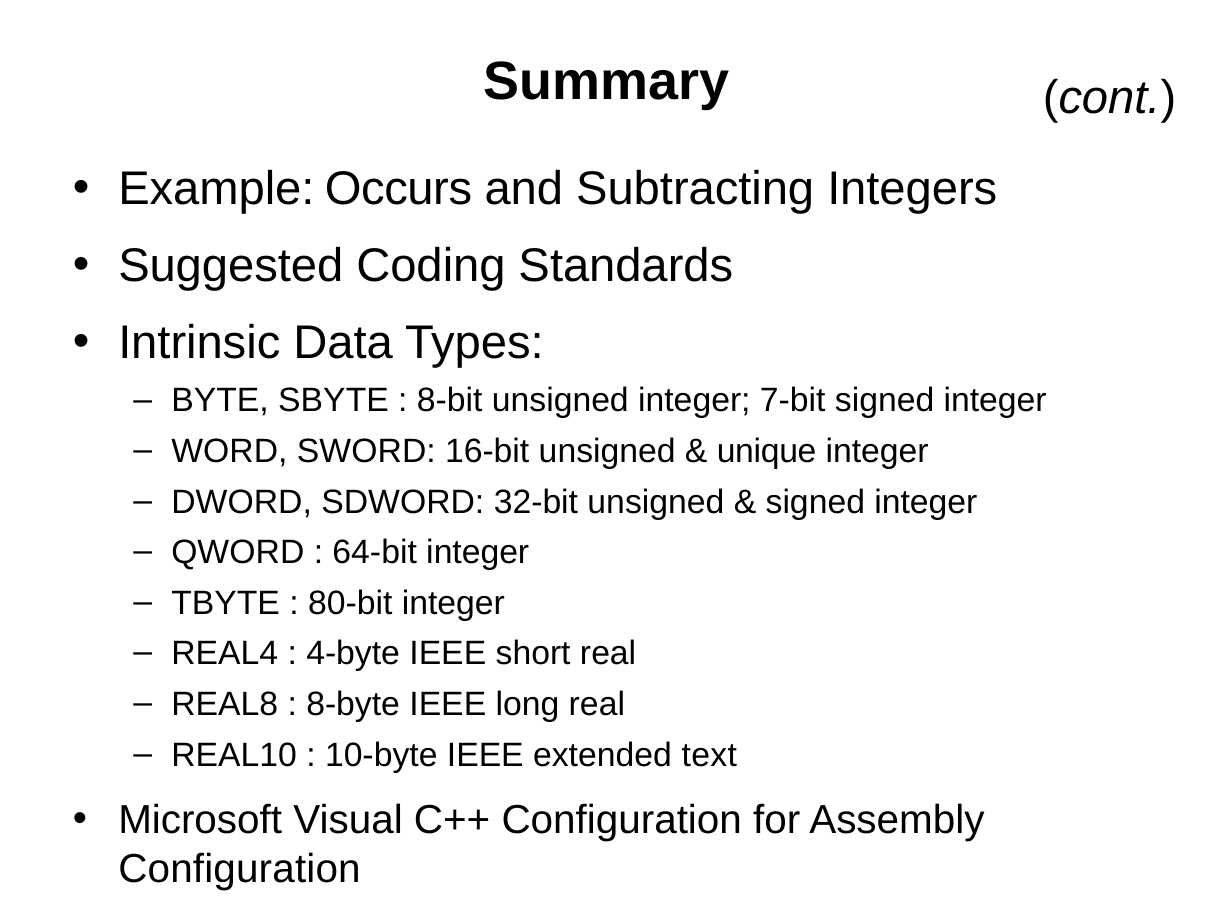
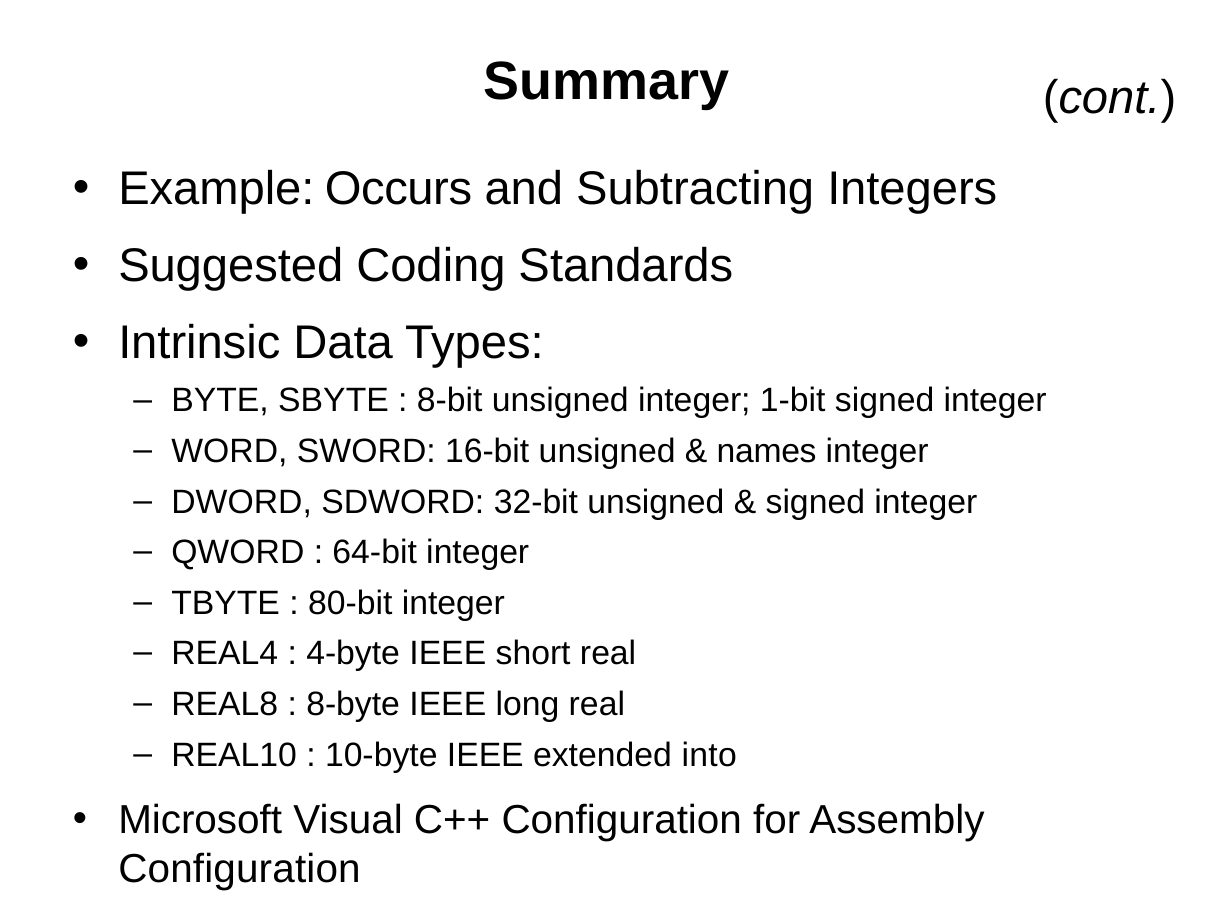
7-bit: 7-bit -> 1-bit (793, 401)
unique: unique -> names (767, 451)
text: text -> into (709, 755)
